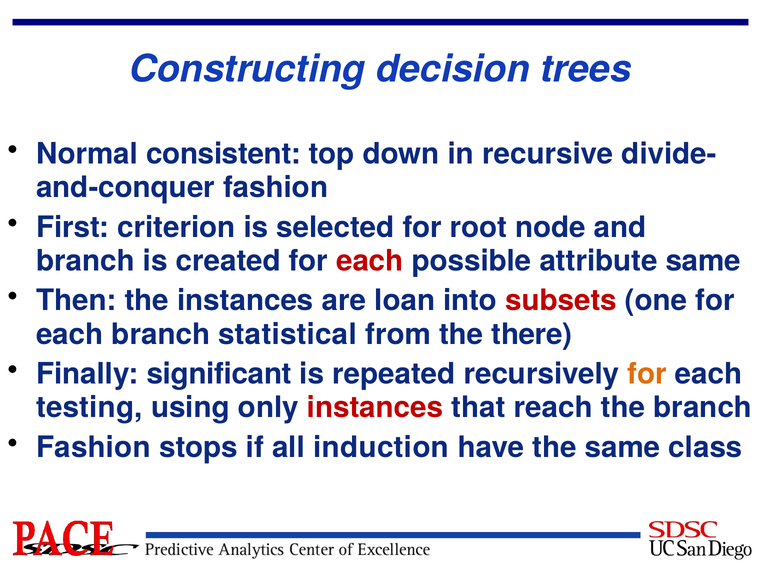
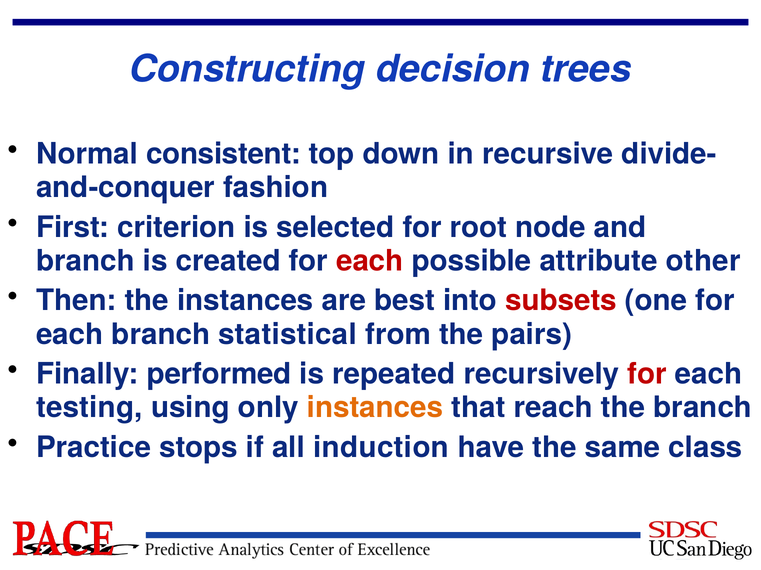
attribute same: same -> other (703, 261)
loan: loan -> best (405, 301)
there: there -> pairs (532, 335)
significant: significant -> performed (219, 374)
for colour: orange -> red (647, 374)
instances colour: red -> orange (375, 408)
Fashion: Fashion -> Practice (94, 448)
